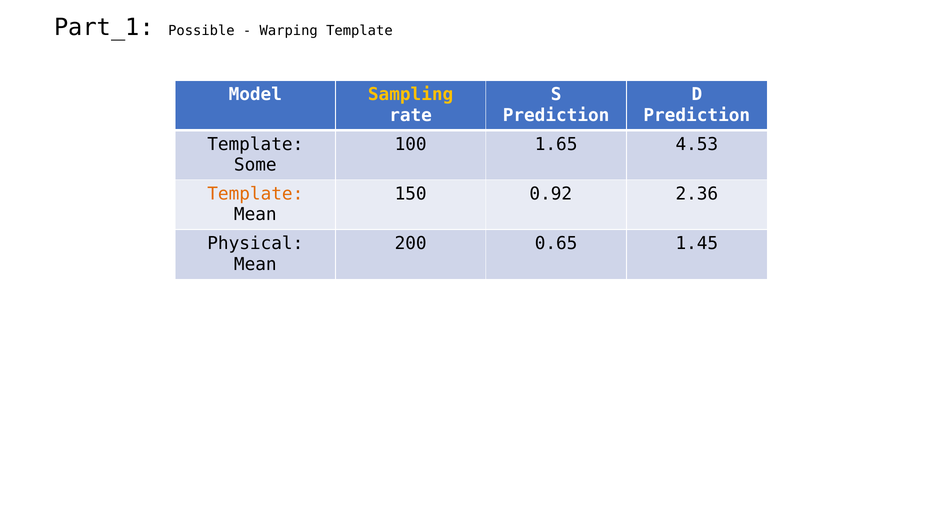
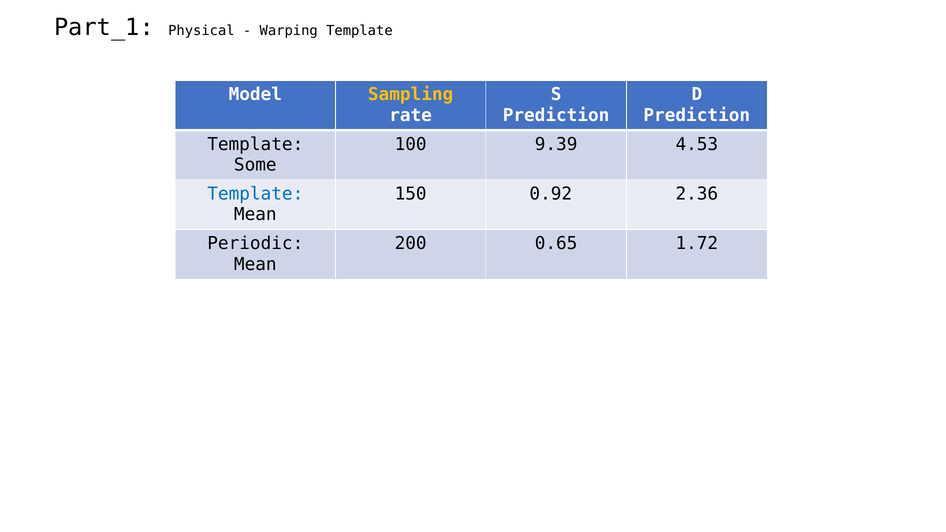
Possible: Possible -> Physical (201, 31)
1.65: 1.65 -> 9.39 (556, 144)
Template colour: orange -> blue (255, 194)
Physical: Physical -> Periodic (255, 244)
1.45: 1.45 -> 1.72 (697, 244)
